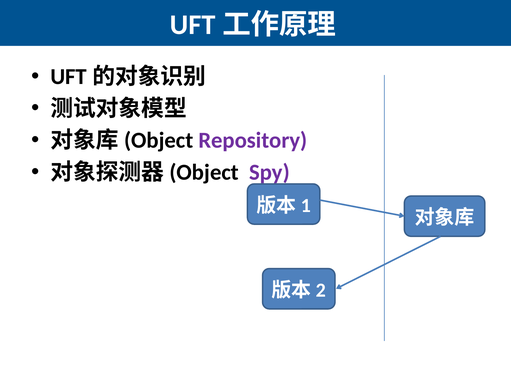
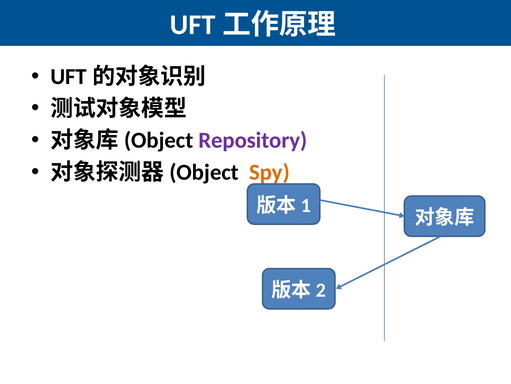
Spy colour: purple -> orange (269, 172)
